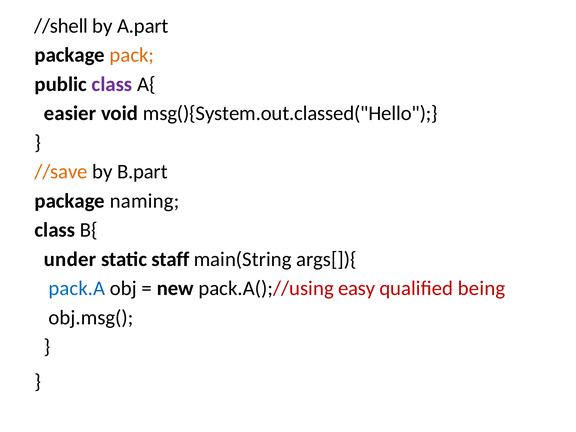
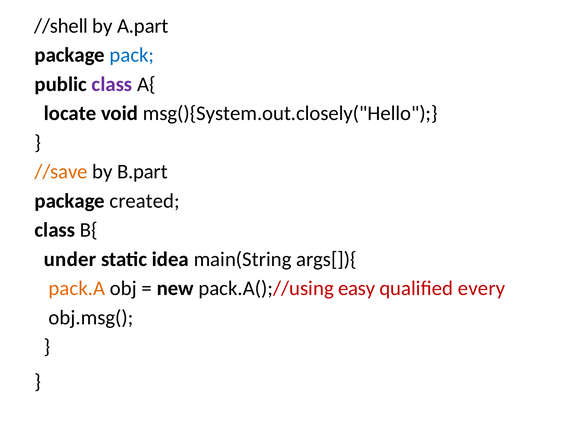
pack colour: orange -> blue (132, 55)
easier: easier -> locate (70, 113)
msg(){System.out.classed("Hello: msg(){System.out.classed("Hello -> msg(){System.out.closely("Hello (290, 113)
naming: naming -> created (145, 201)
staff: staff -> idea (170, 259)
pack.A colour: blue -> orange (77, 288)
being: being -> every (482, 288)
